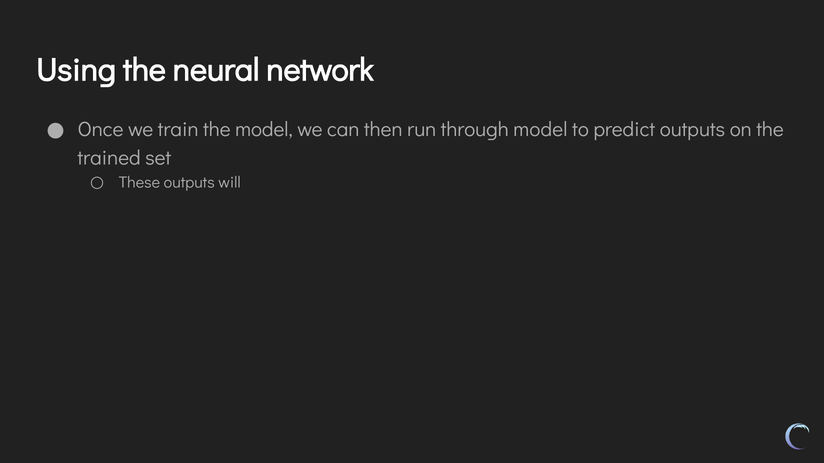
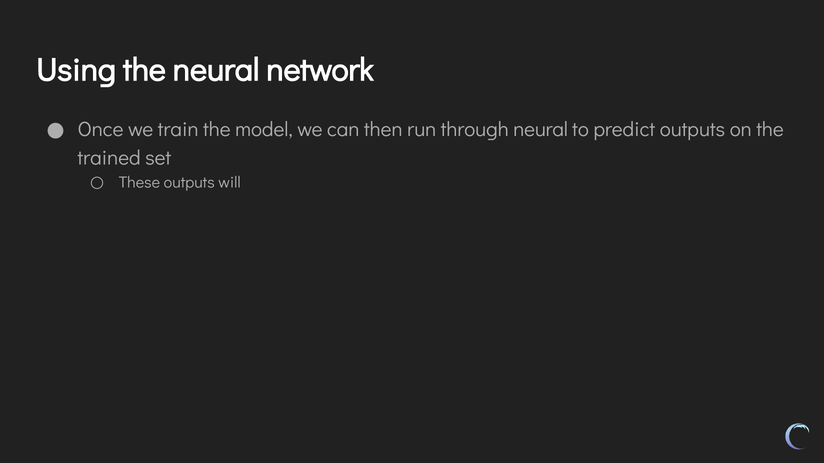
through model: model -> neural (541, 130)
